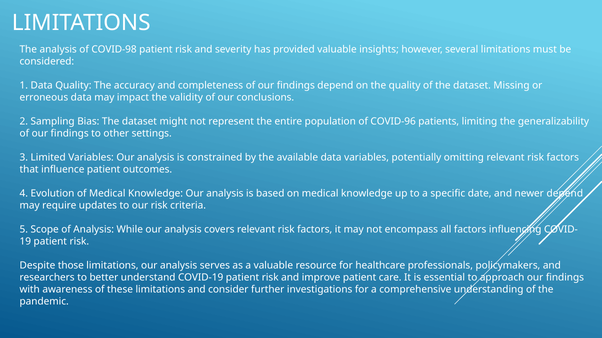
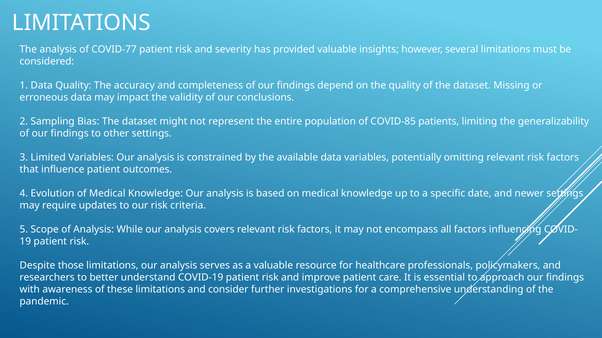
COVID-98: COVID-98 -> COVID-77 (114, 49)
COVID-96: COVID-96 -> COVID-85 (393, 121)
newer depend: depend -> settings (565, 194)
